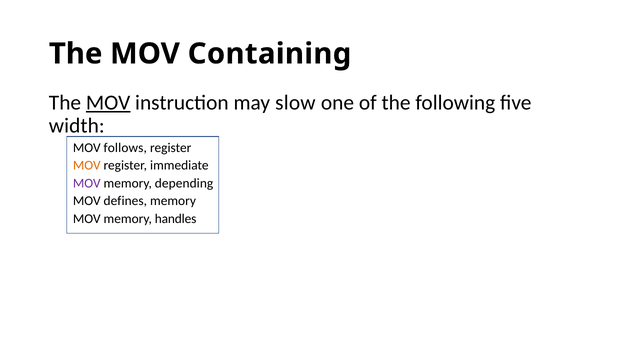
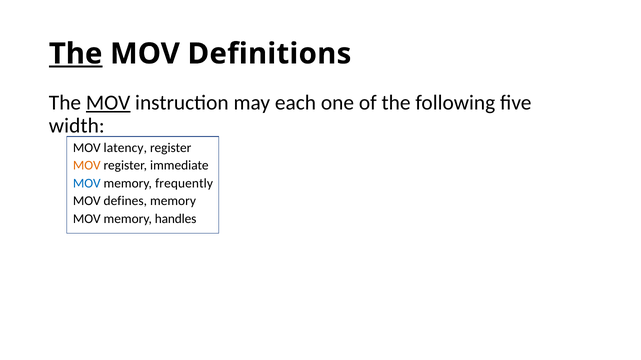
The underline: none -> present (76, 54)
Containing: Containing -> Definitions (269, 54)
slow: slow -> each (295, 103)
follows: follows -> latency (125, 148)
MOV colour: purple -> blue (87, 183)
depending: depending -> frequently (184, 183)
